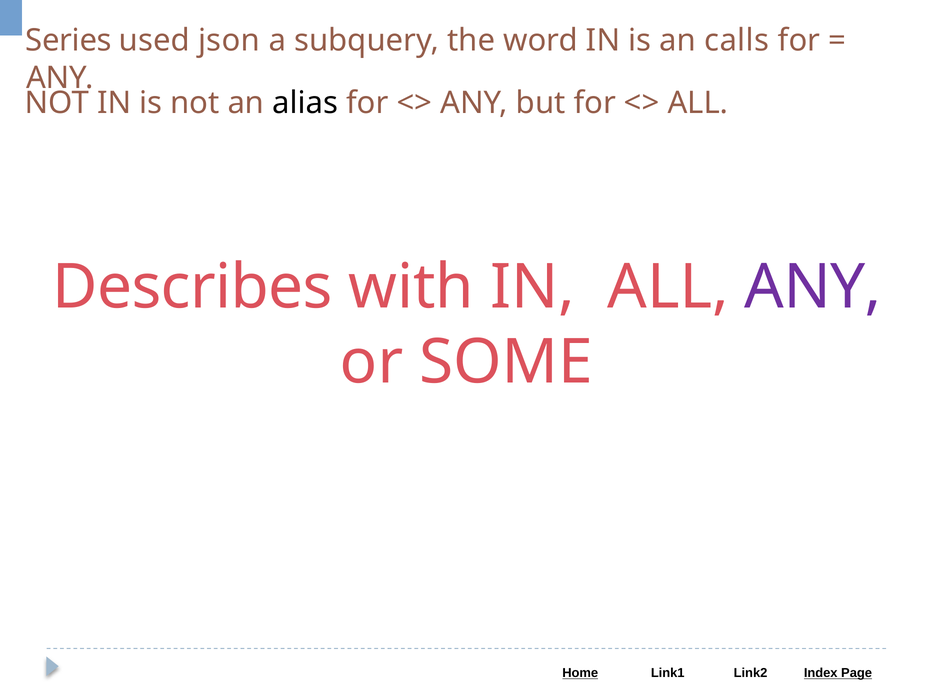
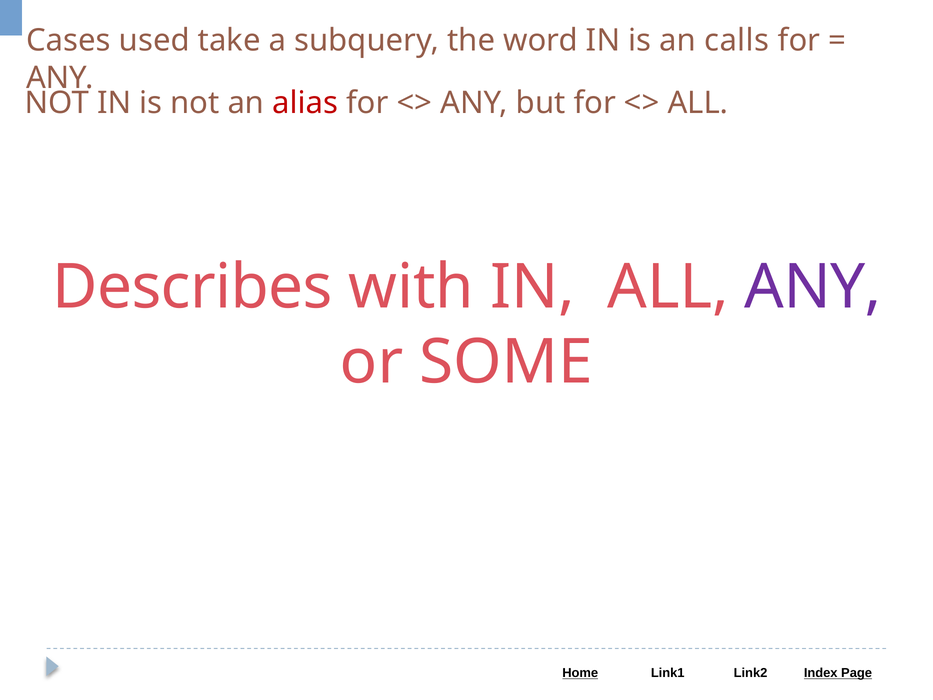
Series: Series -> Cases (68, 40)
json: json -> take (229, 40)
alias colour: black -> red (305, 103)
